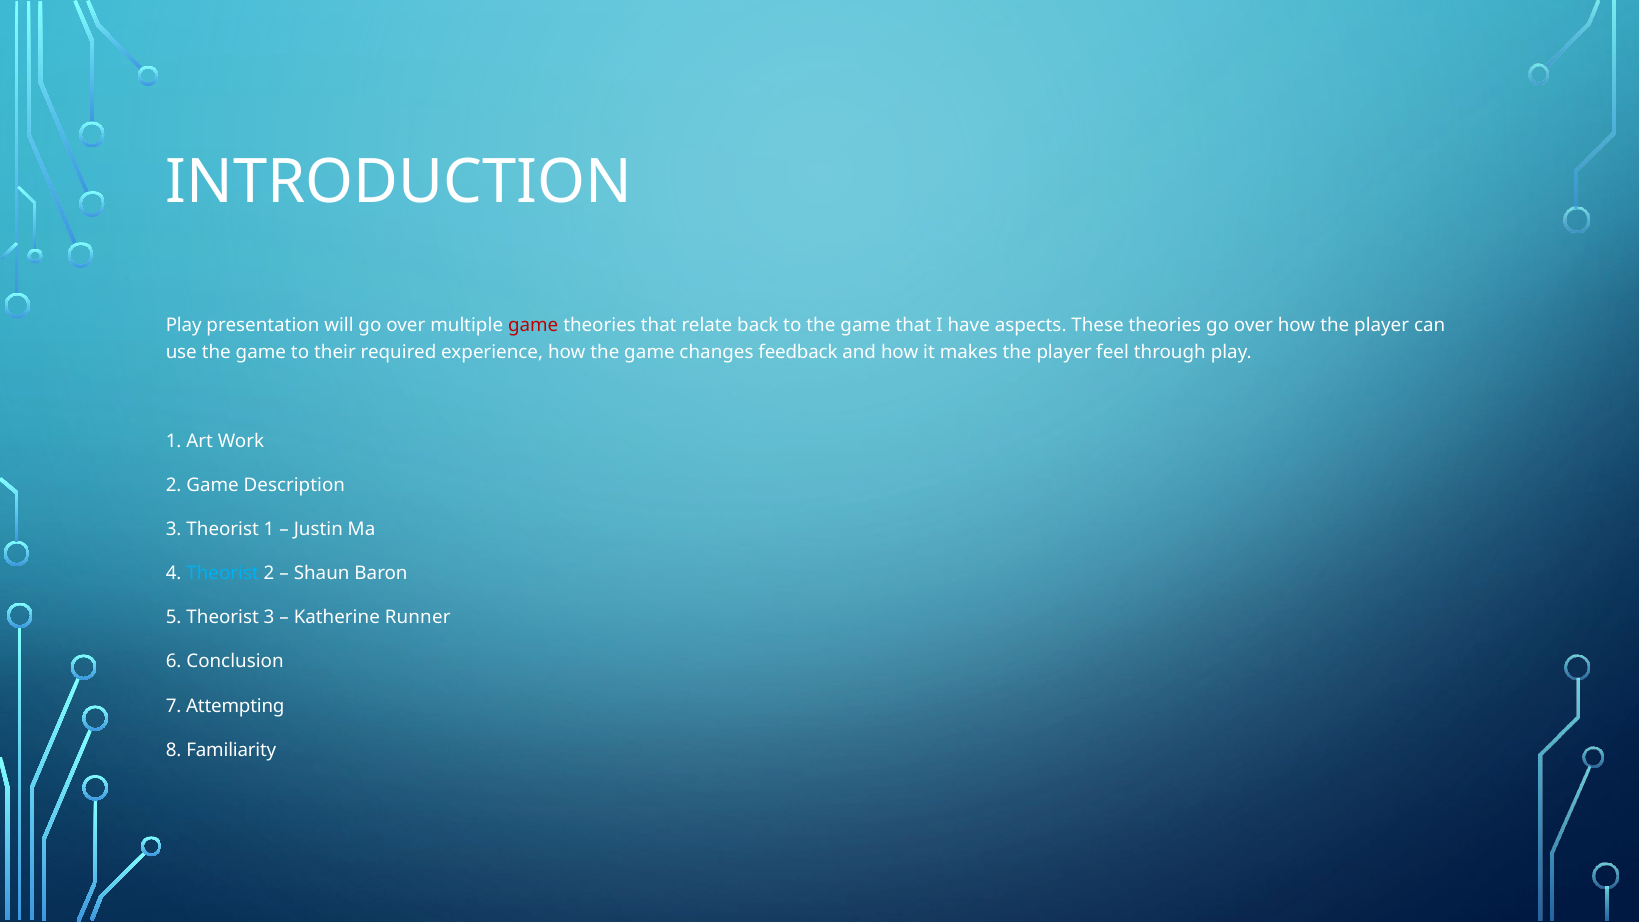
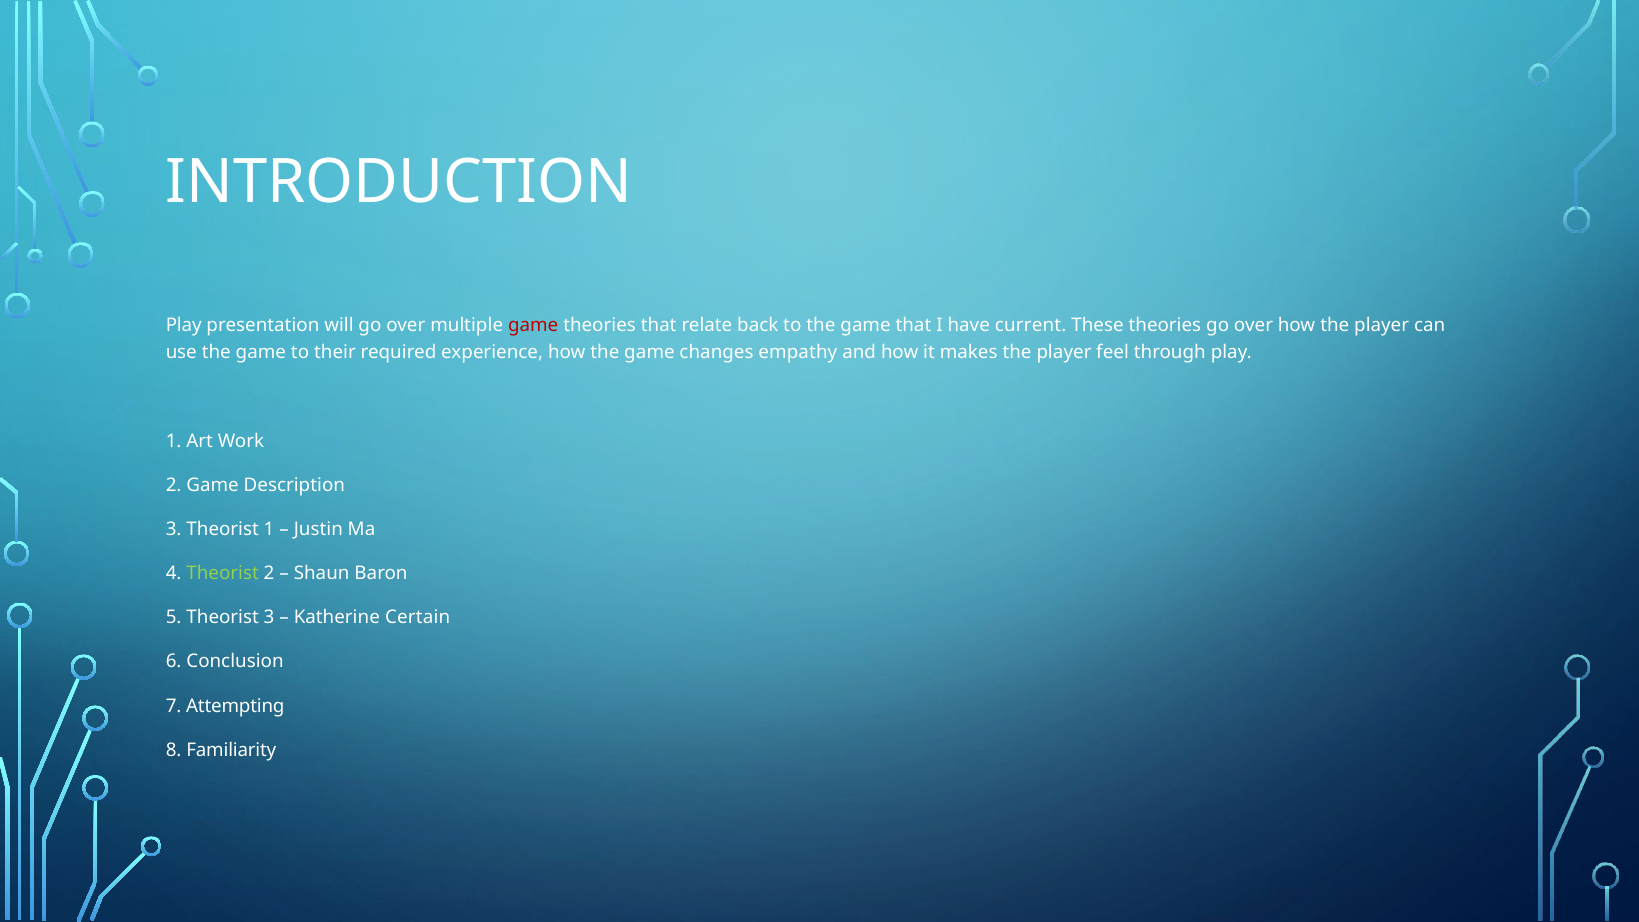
aspects: aspects -> current (1031, 326)
feedback: feedback -> empathy (798, 353)
Theorist colour: light blue -> light green (223, 573)
Runner: Runner -> Certain (418, 618)
